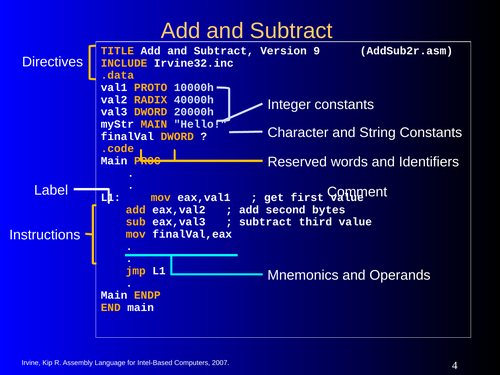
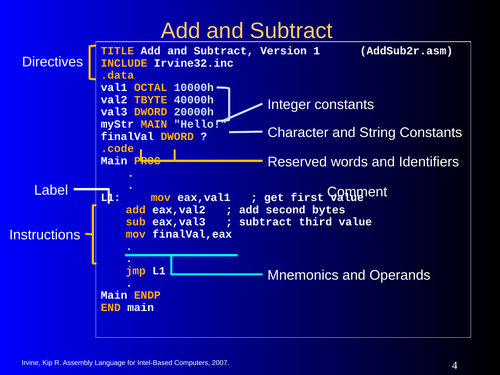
9: 9 -> 1 (317, 51)
PROTO: PROTO -> OCTAL (151, 87)
RADIX: RADIX -> TBYTE (151, 100)
